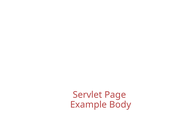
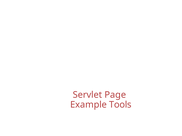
Body: Body -> Tools (120, 105)
